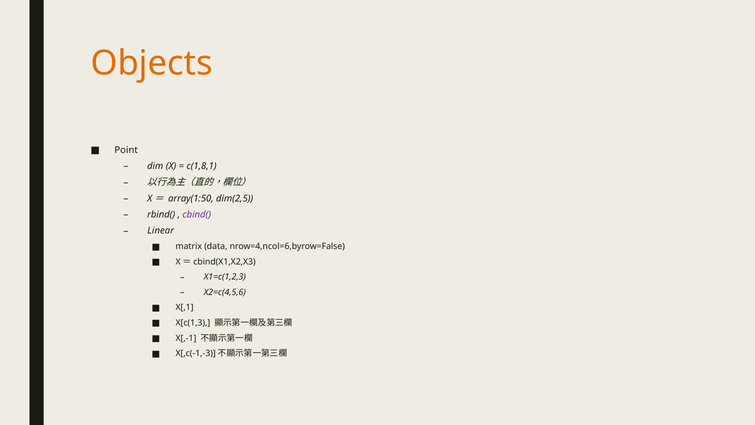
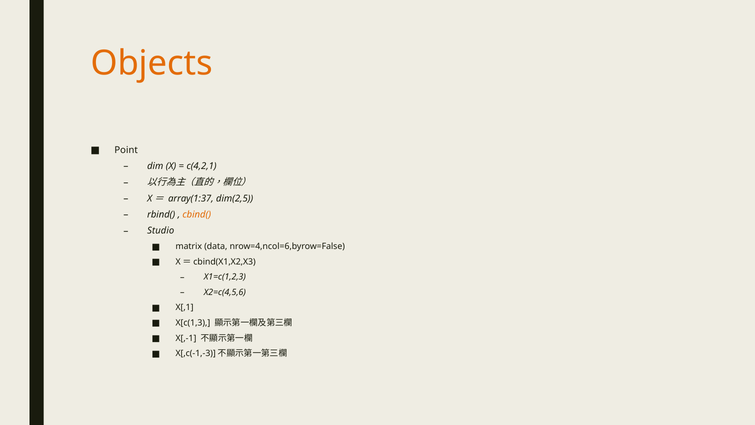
c(1,8,1: c(1,8,1 -> c(4,2,1 (202, 166)
array(1:50: array(1:50 -> array(1:37 (191, 198)
cbind( colour: purple -> orange (197, 214)
Linear: Linear -> Studio (161, 231)
